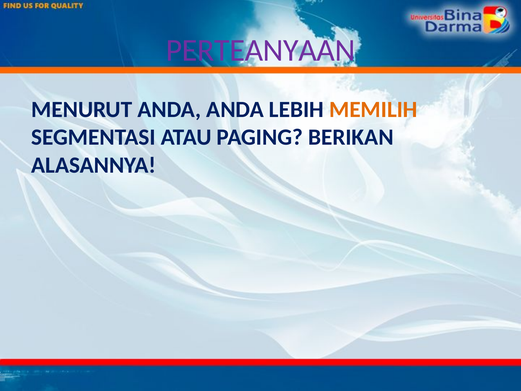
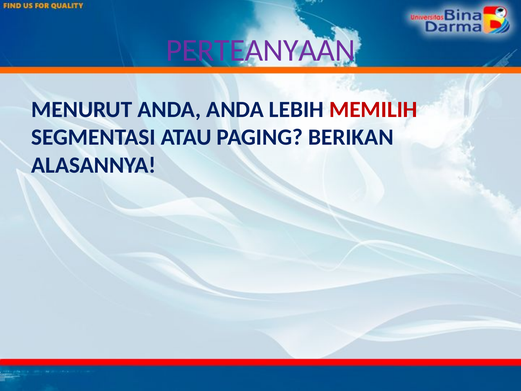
MEMILIH colour: orange -> red (373, 109)
